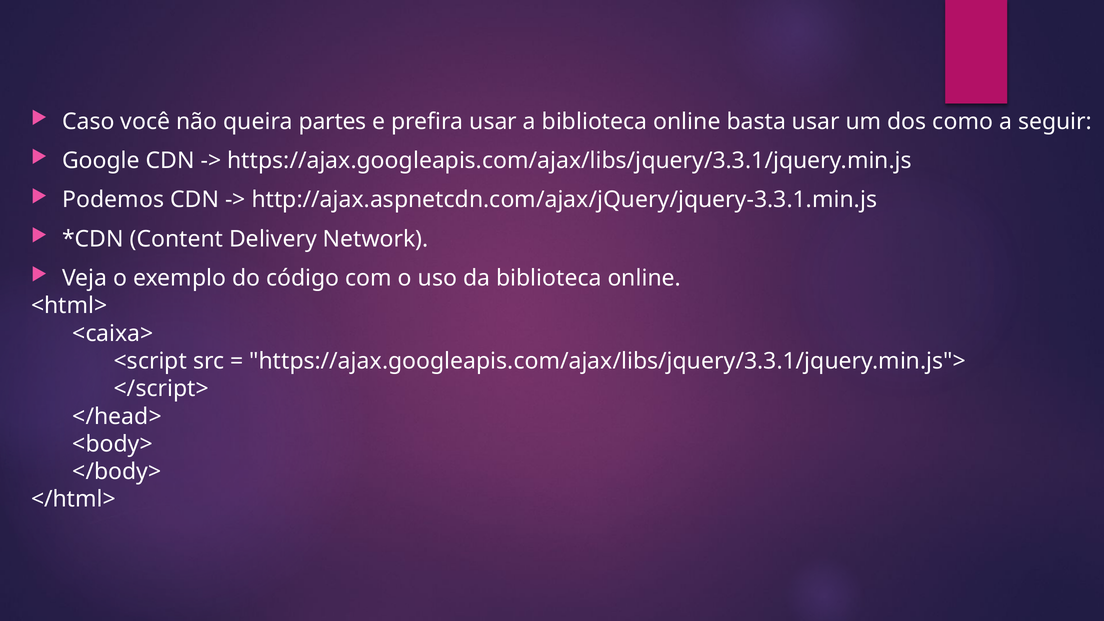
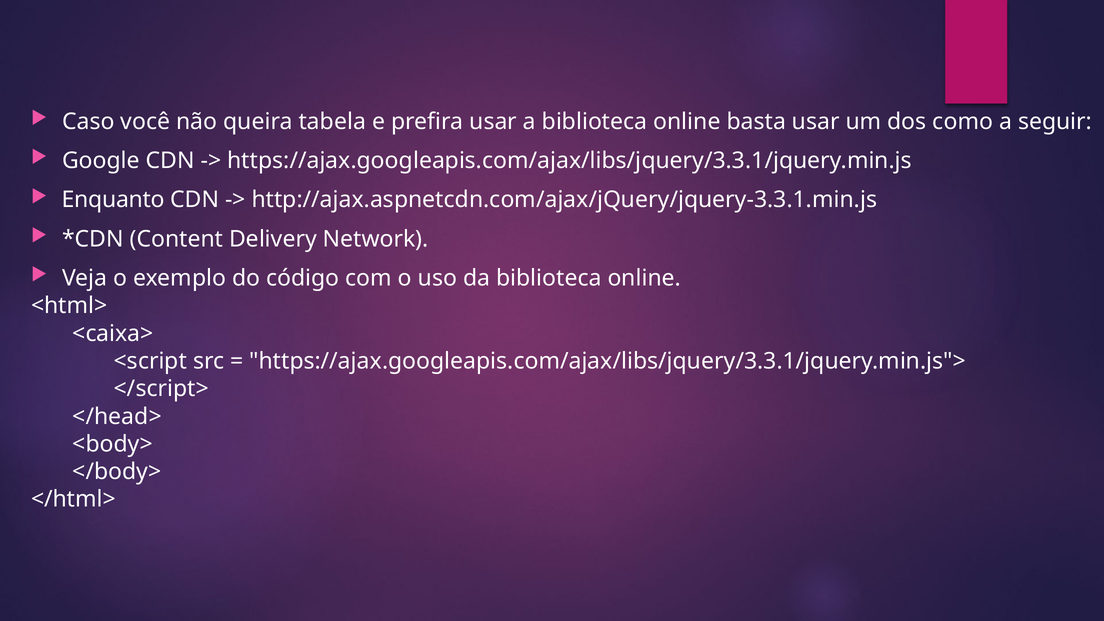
partes: partes -> tabela (332, 122)
Podemos: Podemos -> Enquanto (113, 200)
